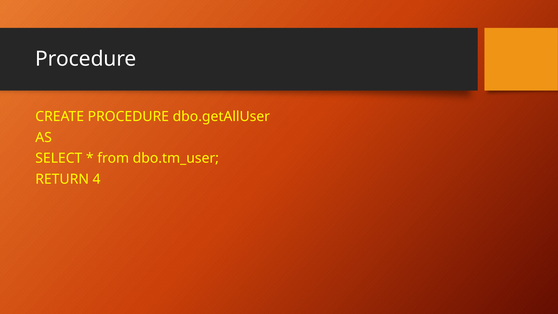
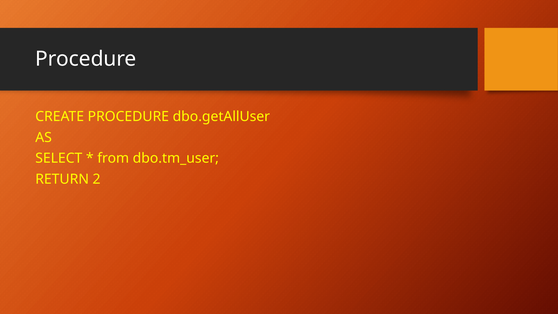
4: 4 -> 2 (97, 179)
